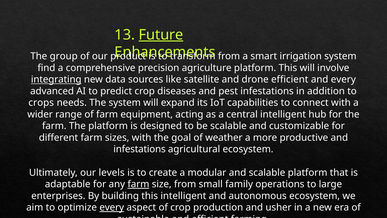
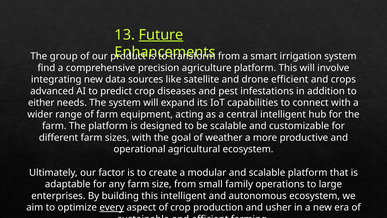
integrating underline: present -> none (56, 79)
and every: every -> crops (343, 79)
crops: crops -> either (41, 103)
infestations: infestations -> operational (140, 149)
levels: levels -> factor (112, 172)
farm underline: present -> none (138, 184)
